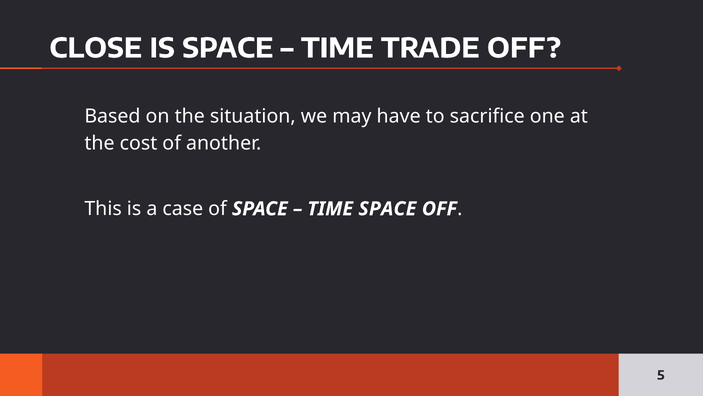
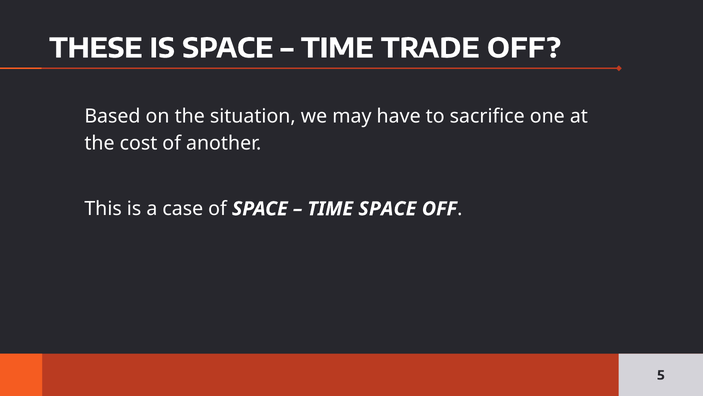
CLOSE: CLOSE -> THESE (96, 48)
